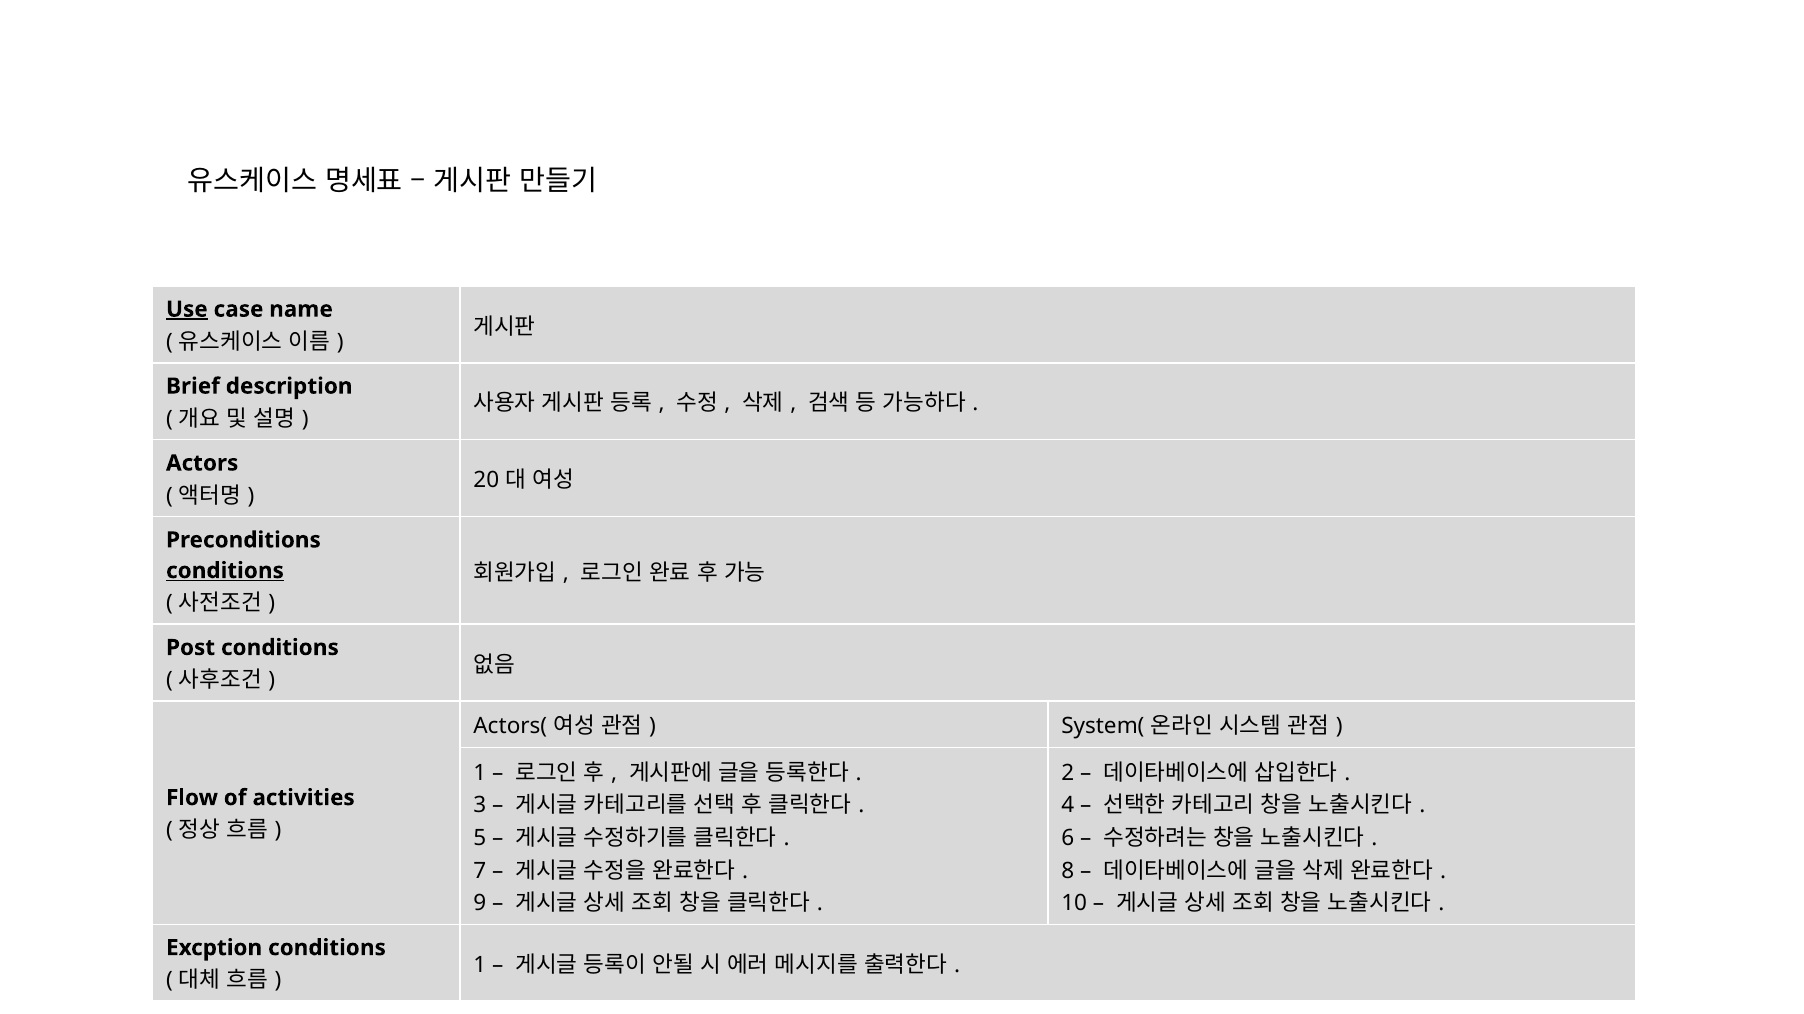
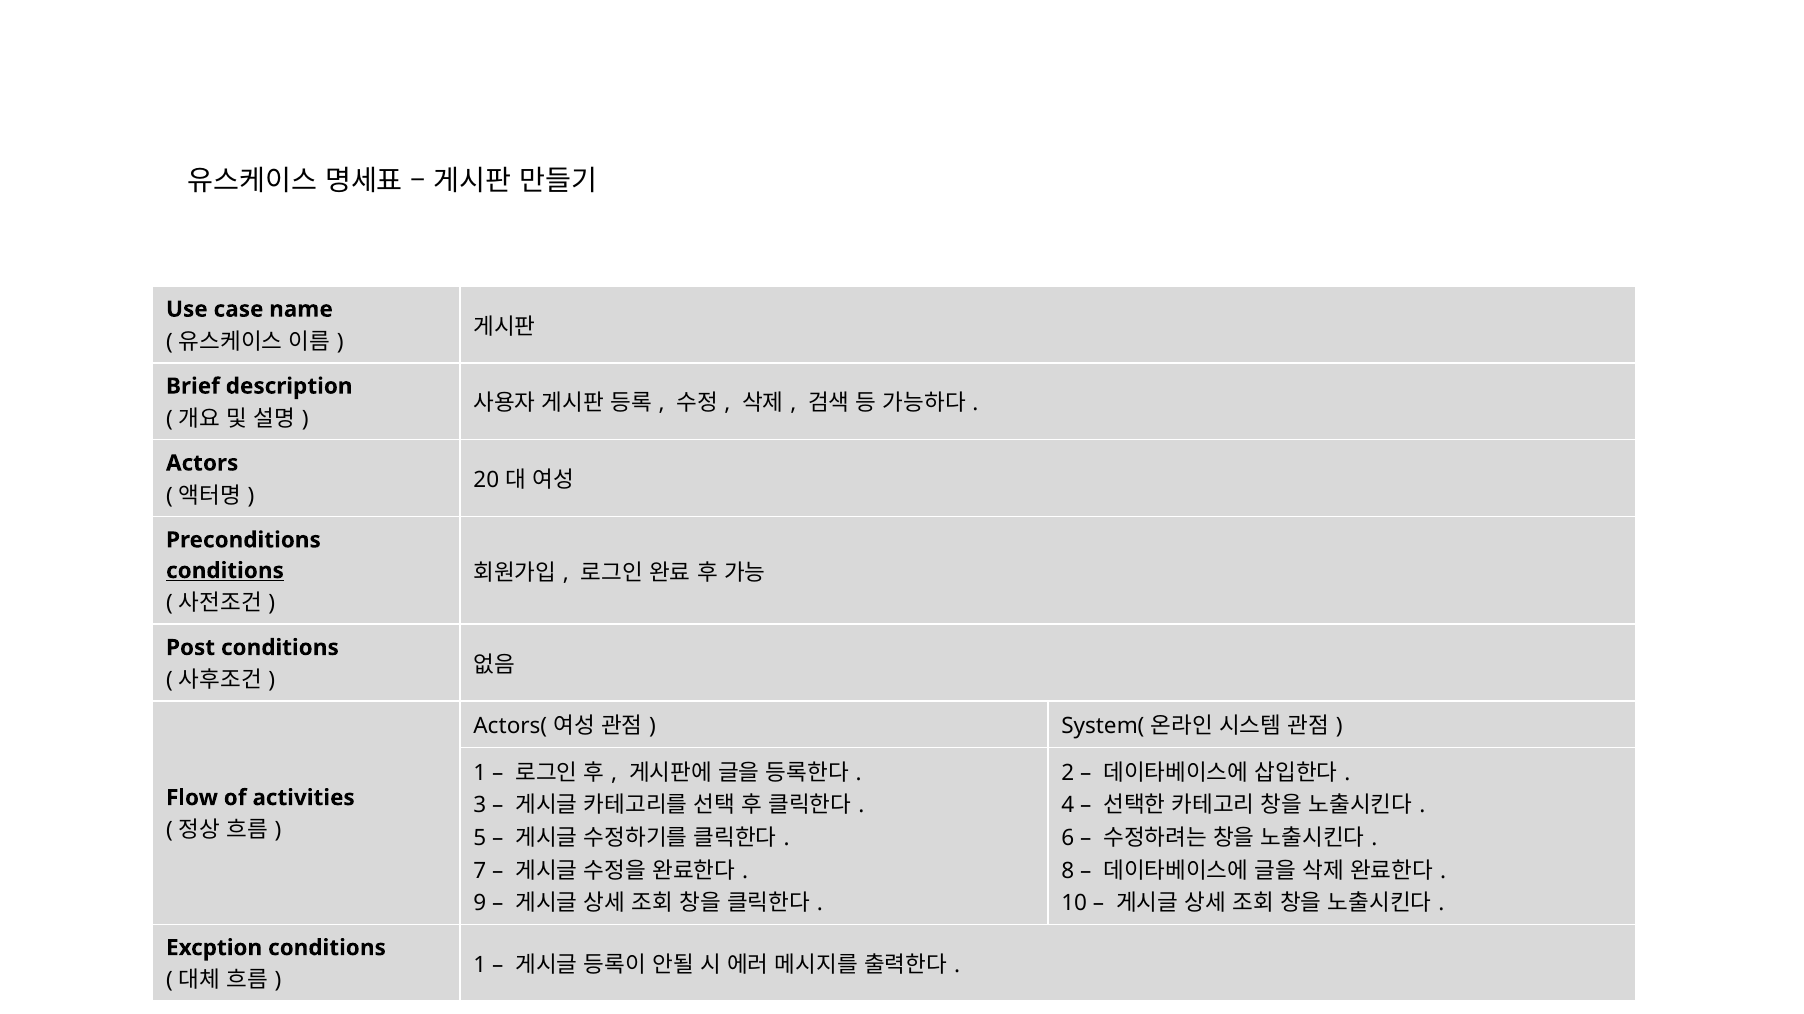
Use underline: present -> none (187, 310)
